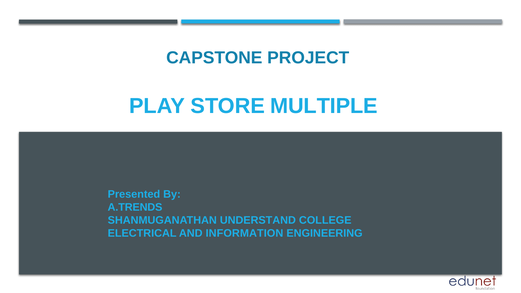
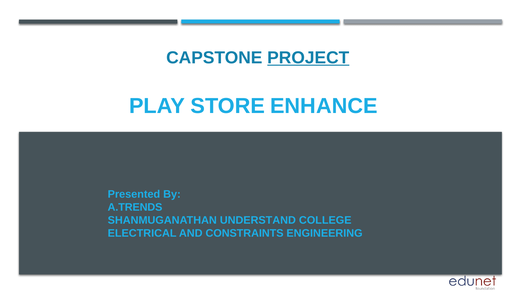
PROJECT underline: none -> present (308, 58)
MULTIPLE: MULTIPLE -> ENHANCE (324, 106)
INFORMATION: INFORMATION -> CONSTRAINTS (245, 233)
